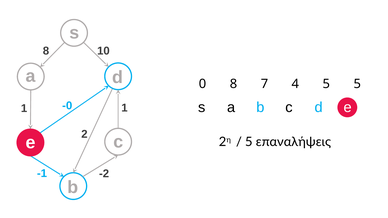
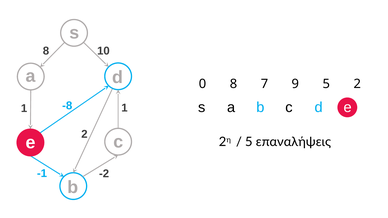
4: 4 -> 9 (295, 84)
5 5: 5 -> 2 (357, 84)
-0: -0 -> -8 (67, 106)
